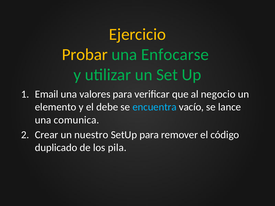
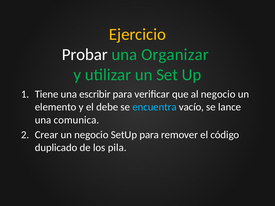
Probar colour: yellow -> white (85, 55)
Enfocarse: Enfocarse -> Organizar (175, 55)
Email: Email -> Tiene (47, 94)
valores: valores -> escribir (95, 94)
un nuestro: nuestro -> negocio (91, 135)
